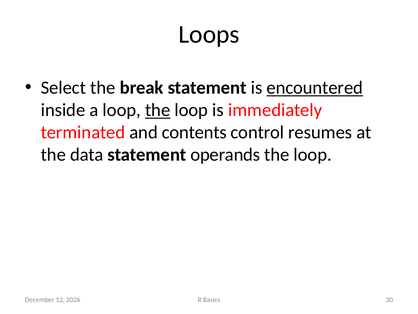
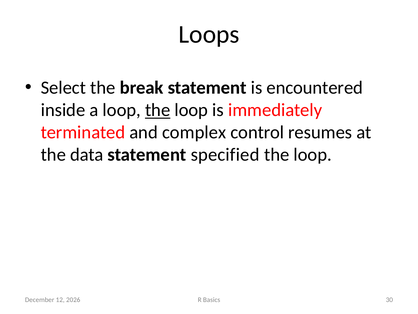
encountered underline: present -> none (315, 88)
contents: contents -> complex (194, 132)
operands: operands -> specified (225, 155)
